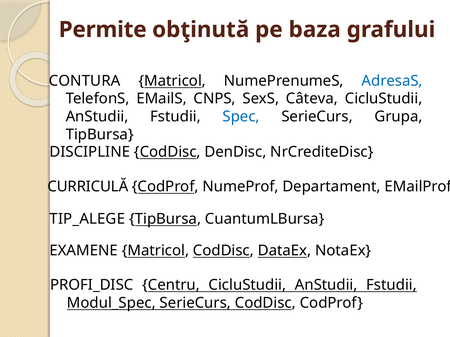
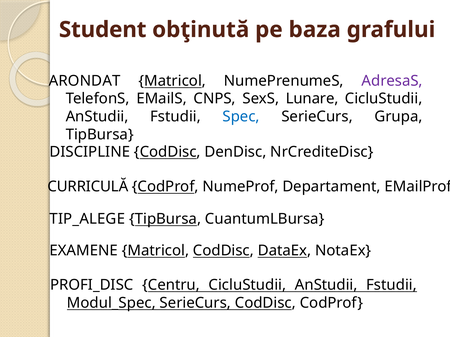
Permite: Permite -> Student (103, 30)
CONTURA: CONTURA -> ARONDAT (85, 81)
AdresaS colour: blue -> purple (392, 81)
Câteva: Câteva -> Lunare (312, 99)
